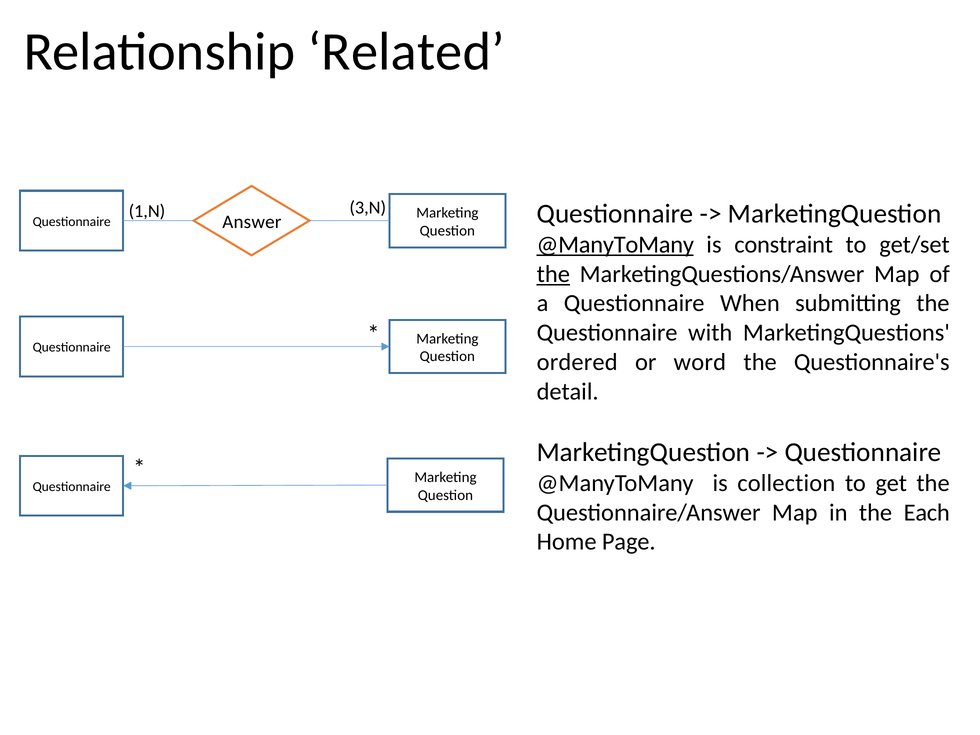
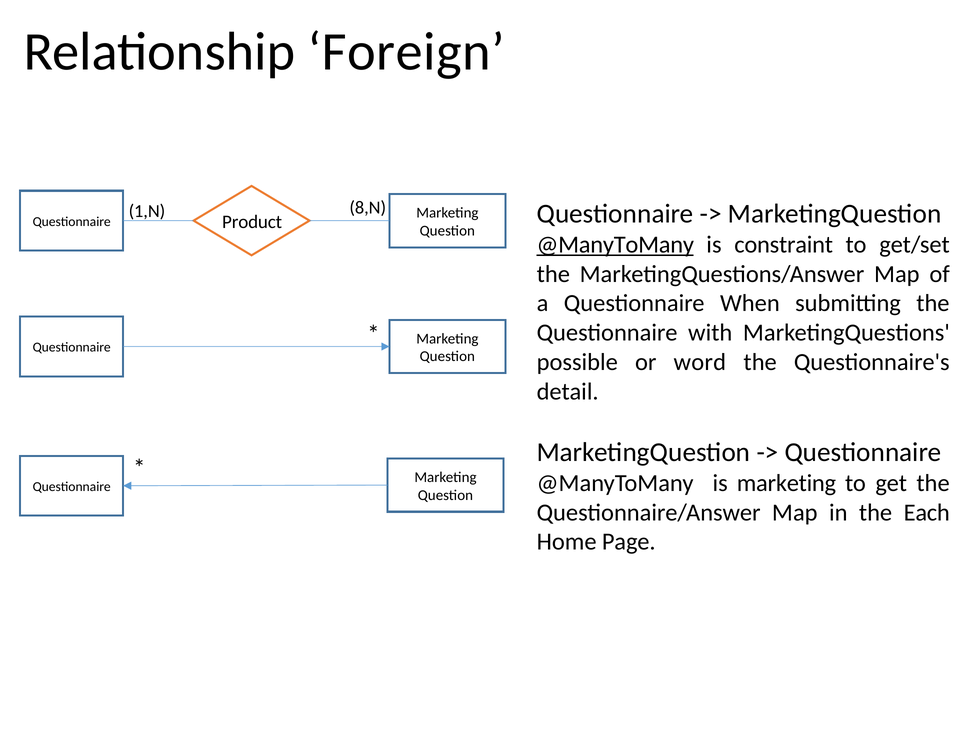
Related: Related -> Foreign (406, 52)
3,N: 3,N -> 8,N (368, 208)
Answer: Answer -> Product (252, 222)
the underline: present -> none (553, 274)
ordered: ordered -> possible (577, 362)
is collection: collection -> marketing (786, 483)
